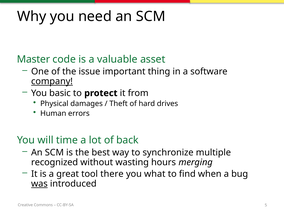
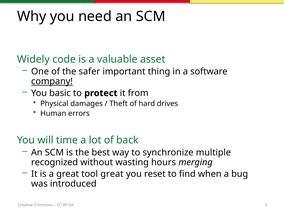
Master: Master -> Widely (33, 59)
issue: issue -> safer (89, 72)
tool there: there -> great (112, 174)
what: what -> reset (155, 174)
was underline: present -> none (39, 184)
